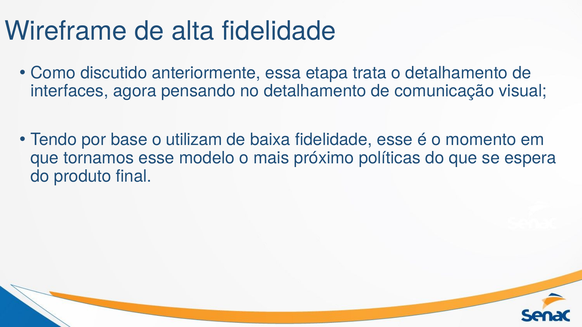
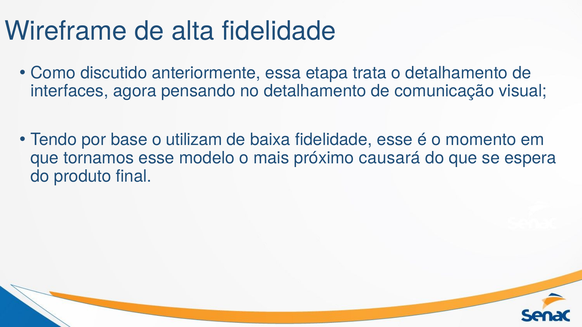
políticas: políticas -> causará (390, 158)
